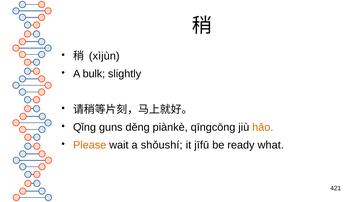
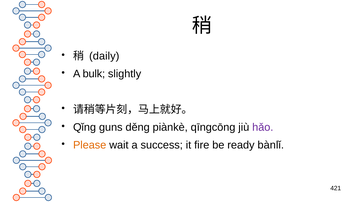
xìjùn: xìjùn -> daily (104, 56)
hǎo colour: orange -> purple (263, 127)
shǒushí: shǒushí -> success (162, 145)
jīfū: jīfū -> fire (202, 145)
what: what -> bànlǐ (271, 145)
